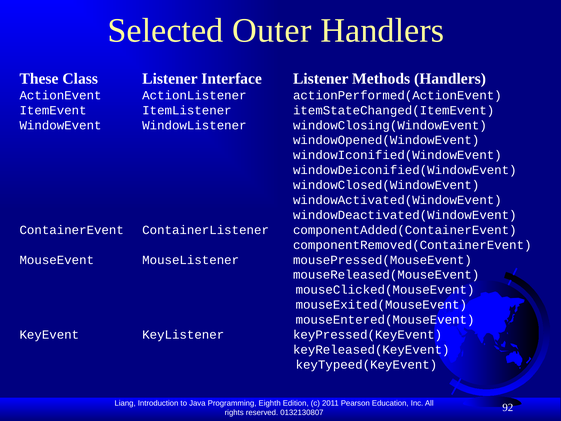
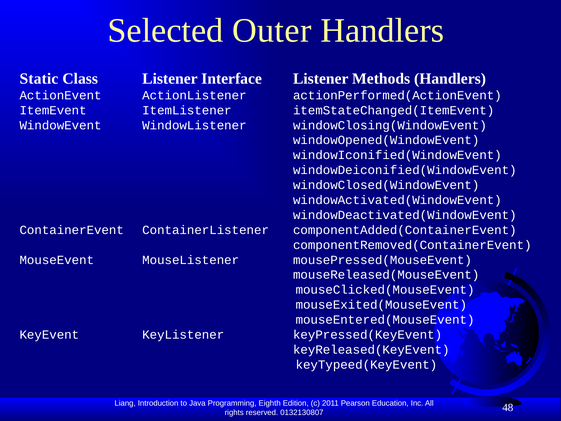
These: These -> Static (39, 79)
92: 92 -> 48 (508, 407)
